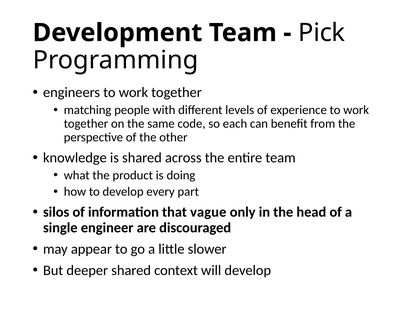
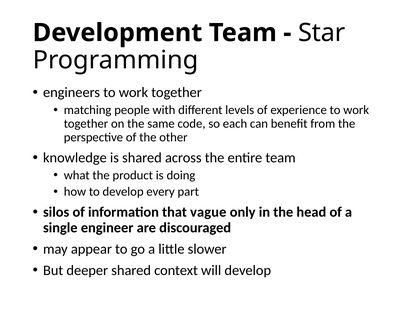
Pick: Pick -> Star (322, 33)
